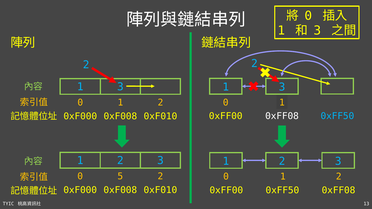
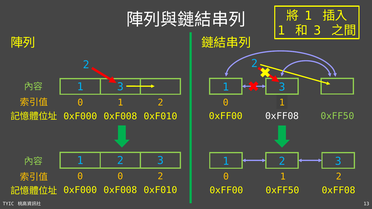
0: 0 -> 1 (308, 16)
0xFF50 colour: light blue -> light green (337, 116)
0 5: 5 -> 0 (120, 176)
